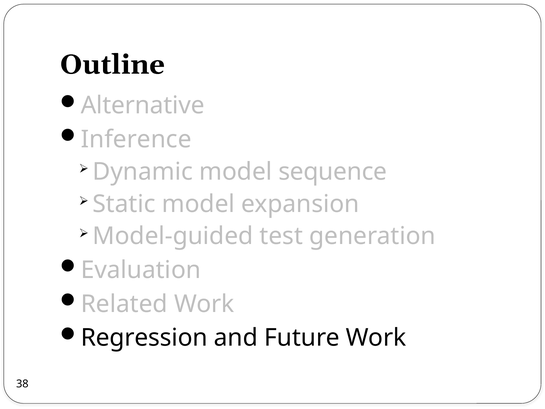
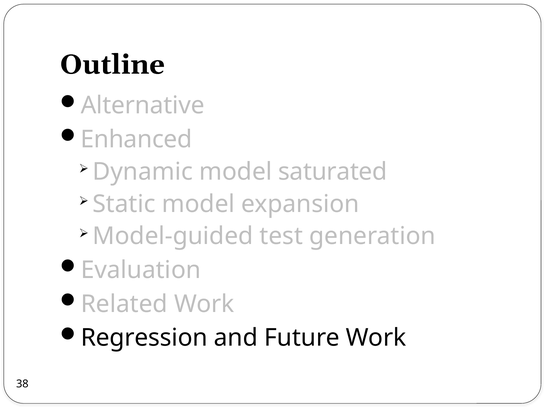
Inference: Inference -> Enhanced (136, 139)
sequence: sequence -> saturated (333, 172)
